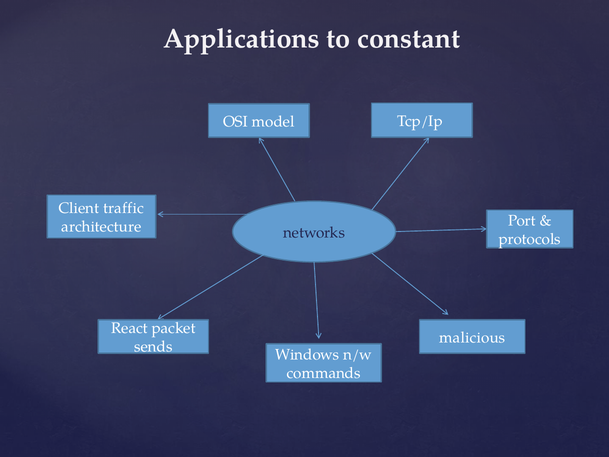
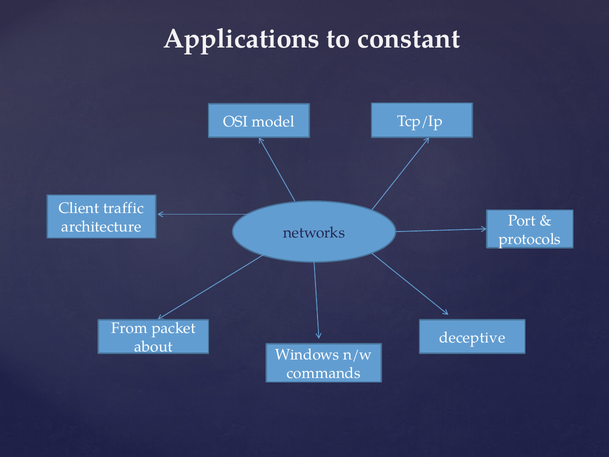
React: React -> From (129, 328)
malicious: malicious -> deceptive (472, 337)
sends: sends -> about (153, 346)
